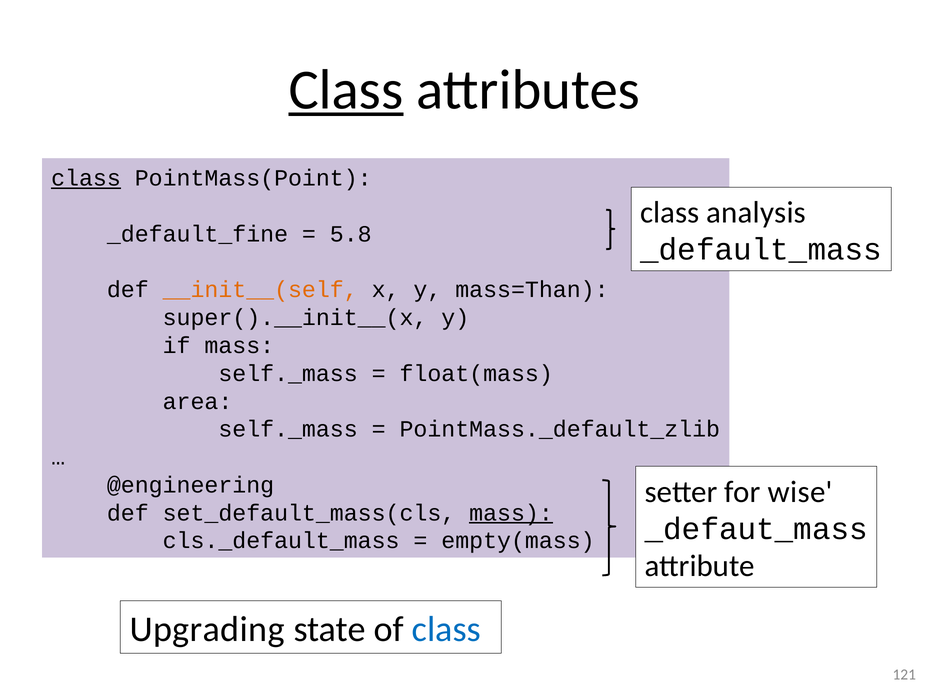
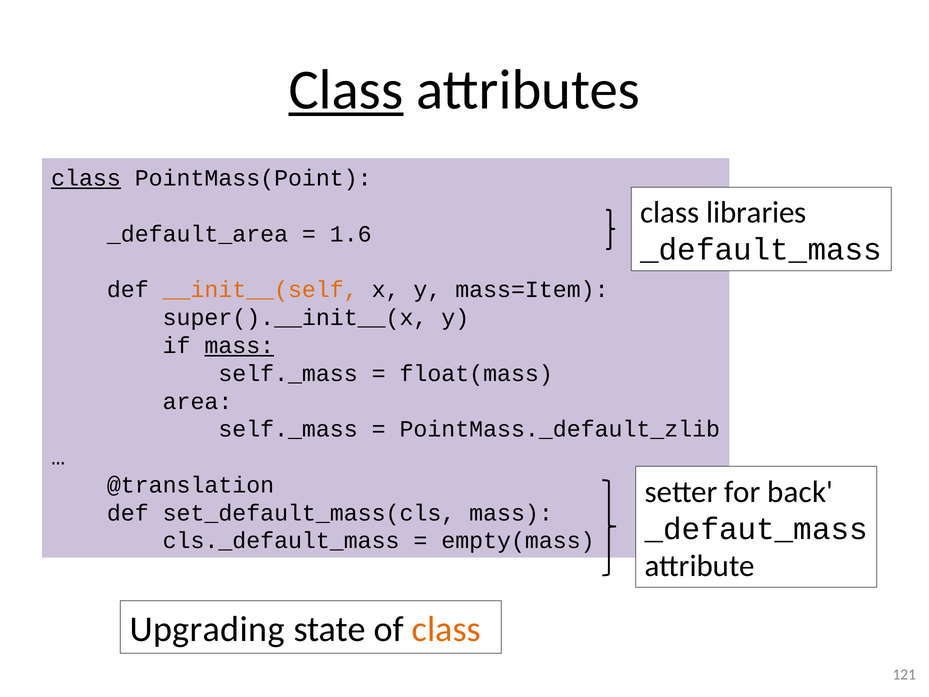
analysis: analysis -> libraries (756, 213)
_default_fine: _default_fine -> _default_area (197, 234)
5.8: 5.8 -> 1.6 (351, 234)
mass=Than: mass=Than -> mass=Item (532, 290)
mass underline: none -> present (239, 345)
@engineering: @engineering -> @translation (191, 485)
wise: wise -> back (800, 492)
mass underline: present -> none (511, 513)
class colour: blue -> orange (446, 629)
